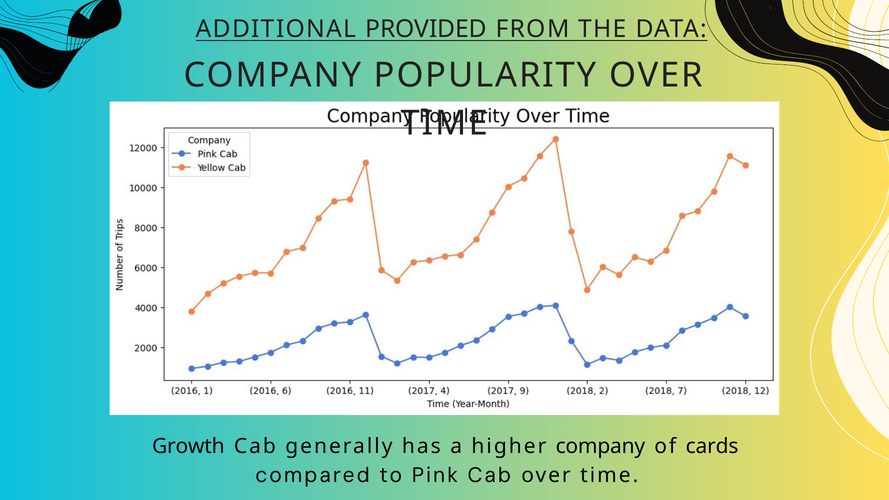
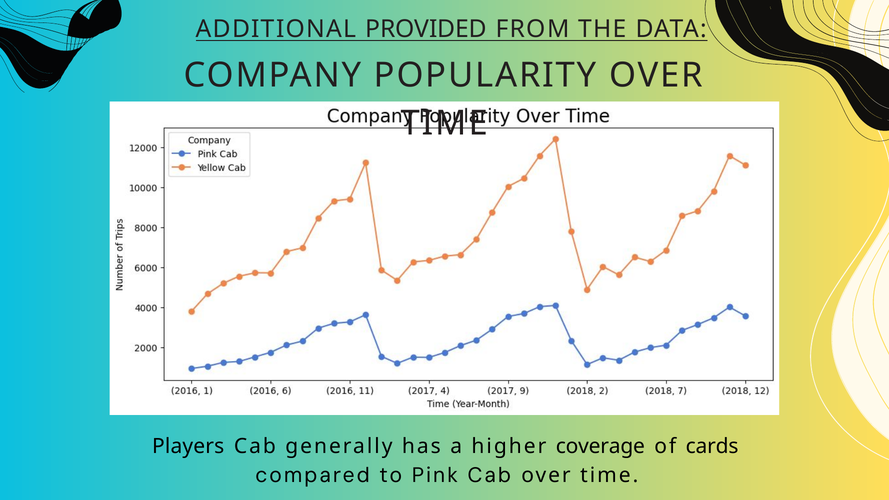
Growth: Growth -> Players (188, 446)
higher company: company -> coverage (600, 446)
